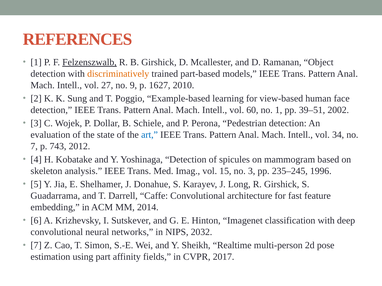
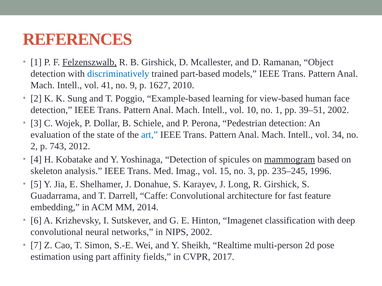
discriminatively colour: orange -> blue (118, 74)
27: 27 -> 41 (107, 85)
60: 60 -> 10 (252, 110)
7: 7 -> 2 (34, 146)
mammogram underline: none -> present (290, 160)
NIPS 2032: 2032 -> 2002 (202, 232)
